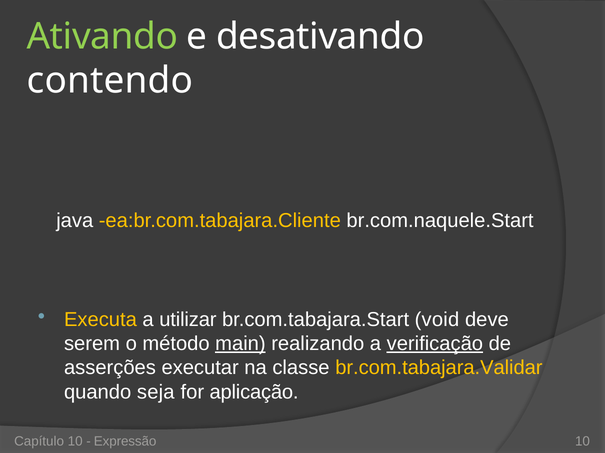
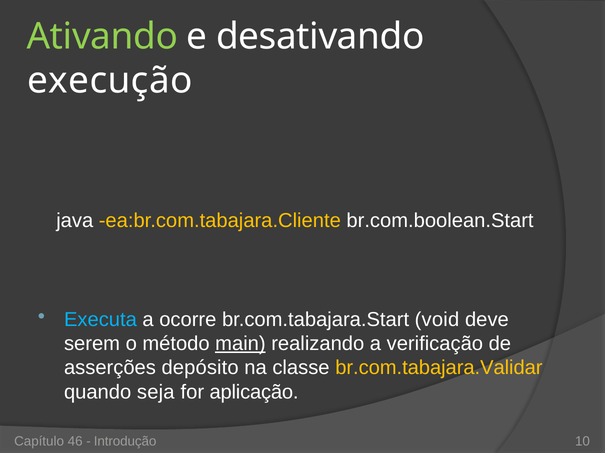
contendo: contendo -> execução (110, 81)
br.com.naquele.Start: br.com.naquele.Start -> br.com.boolean.Start (440, 221)
Executa colour: yellow -> light blue (100, 320)
utilizar: utilizar -> ocorre (188, 320)
verificação underline: present -> none (435, 344)
executar: executar -> depósito (200, 368)
Capítulo 10: 10 -> 46 (75, 442)
Expressão: Expressão -> Introdução (125, 442)
